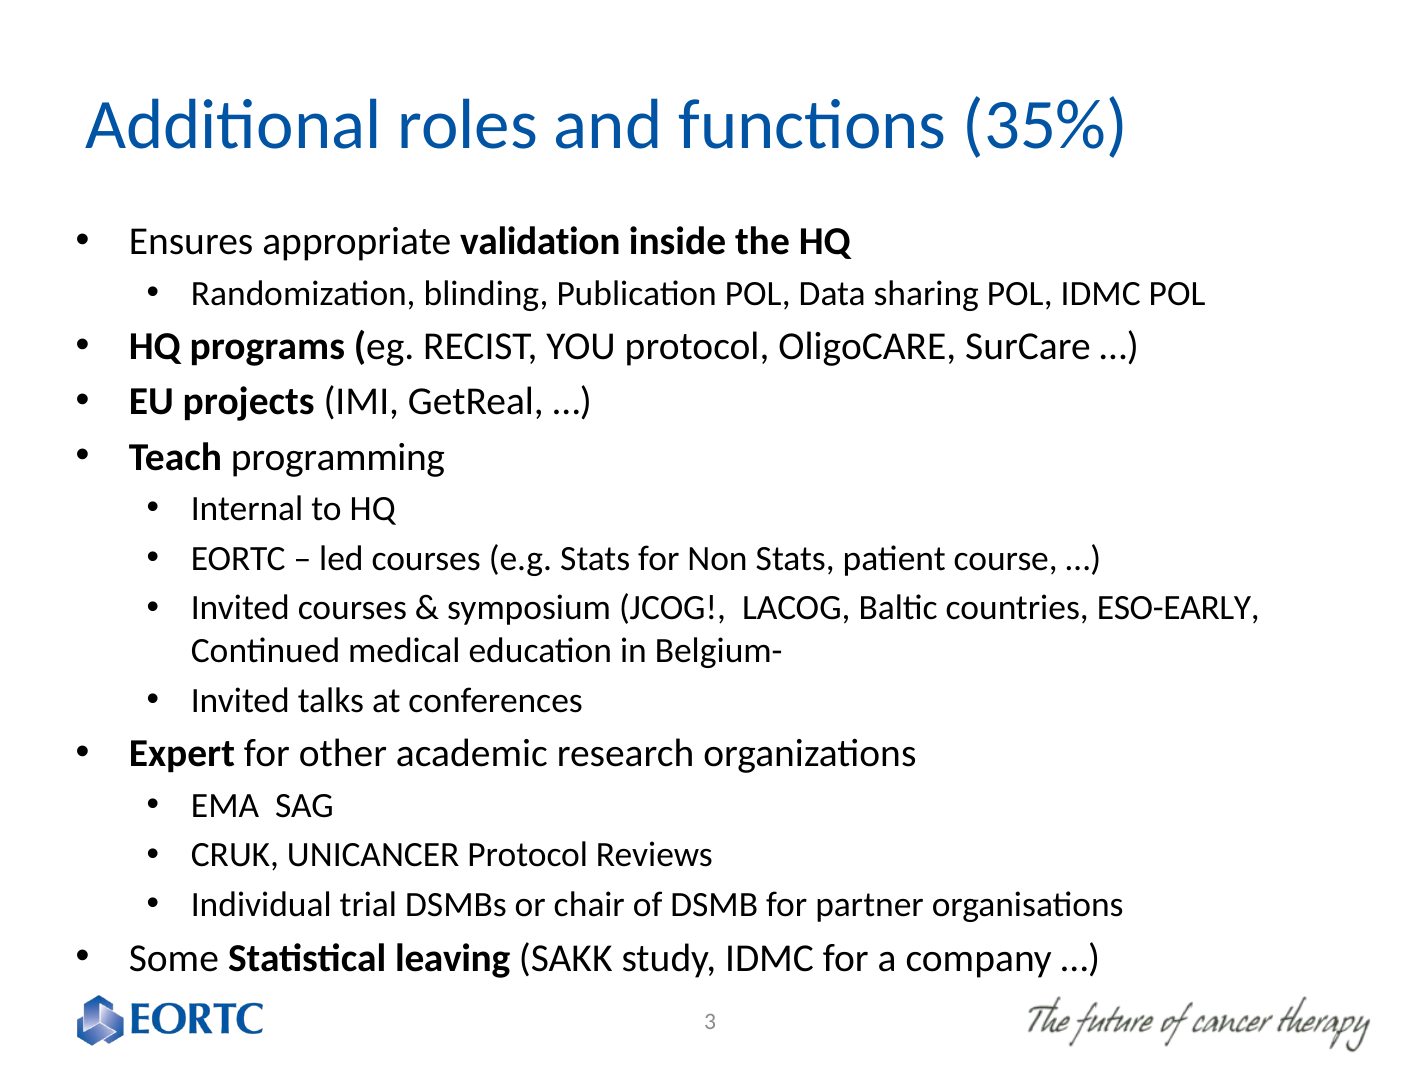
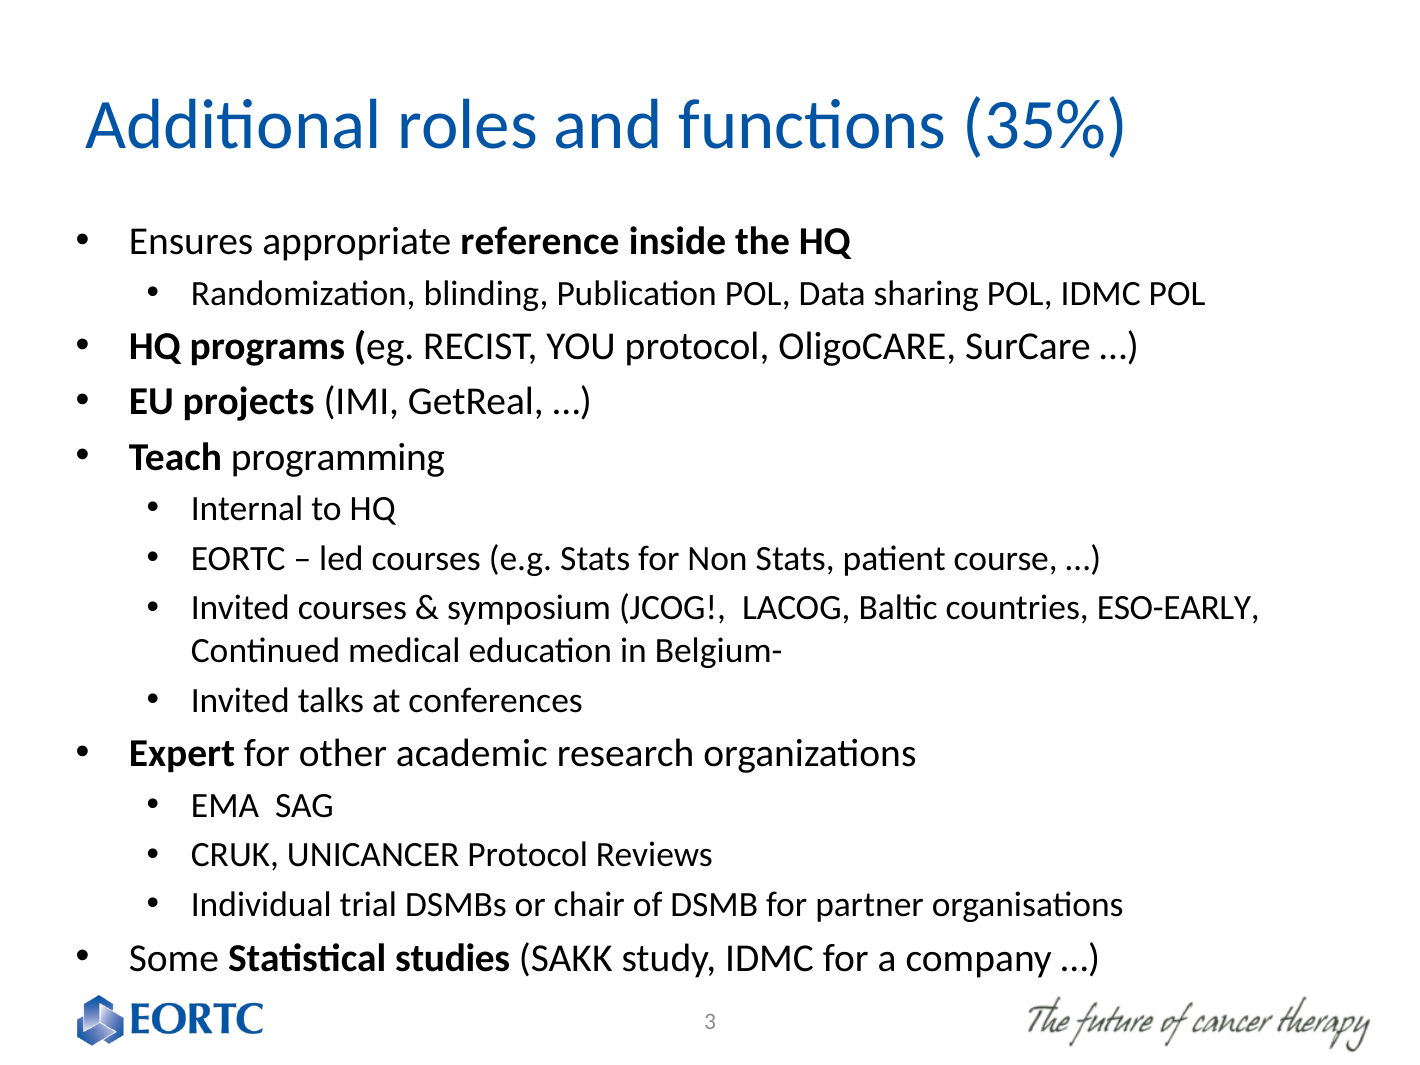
validation: validation -> reference (540, 242)
leaving: leaving -> studies (453, 958)
